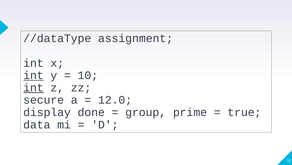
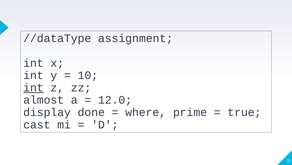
int underline: present -> none (34, 75)
secure: secure -> almost (44, 100)
group: group -> where (146, 112)
data: data -> cast (37, 124)
